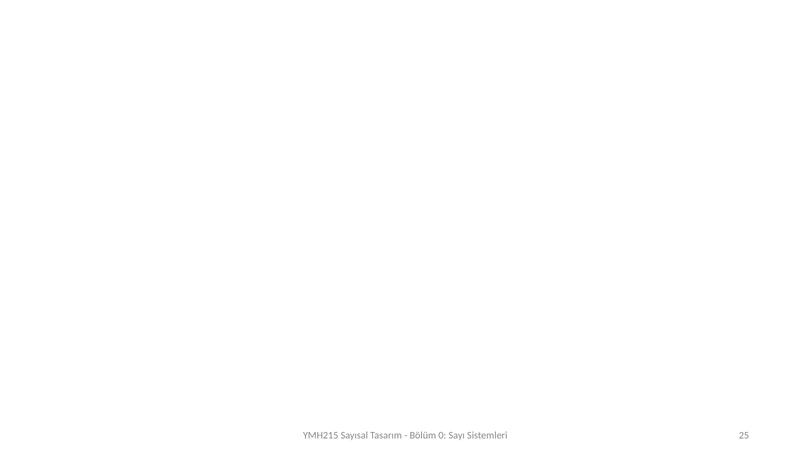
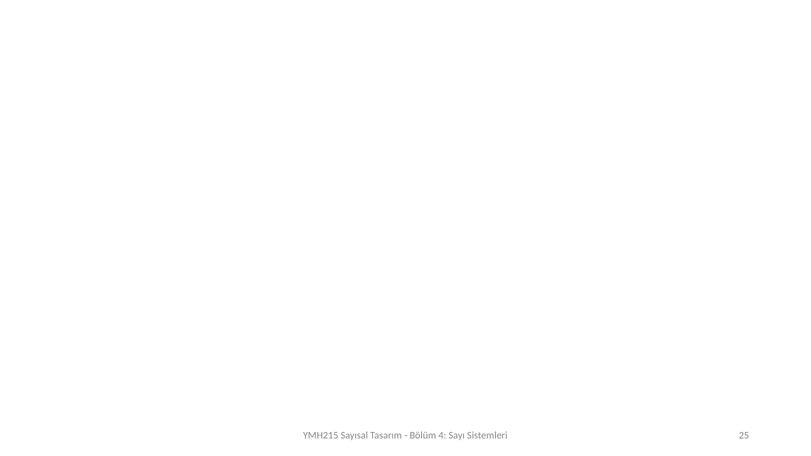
0: 0 -> 4 (442, 436)
